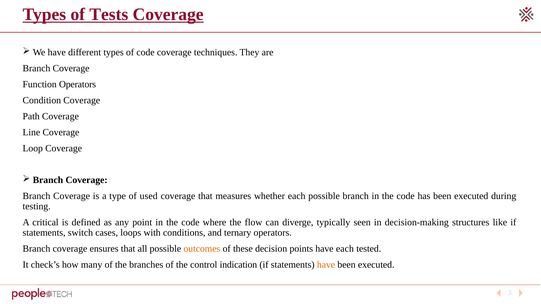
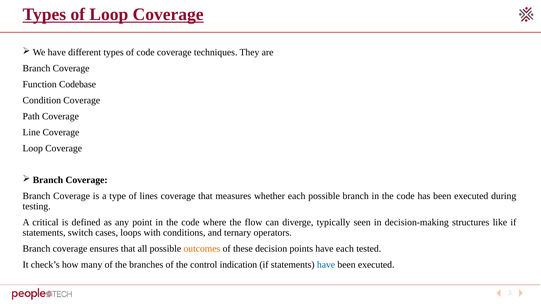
of Tests: Tests -> Loop (109, 15)
Function Operators: Operators -> Codebase (78, 84)
used: used -> lines (149, 196)
have colour: orange -> blue (326, 265)
